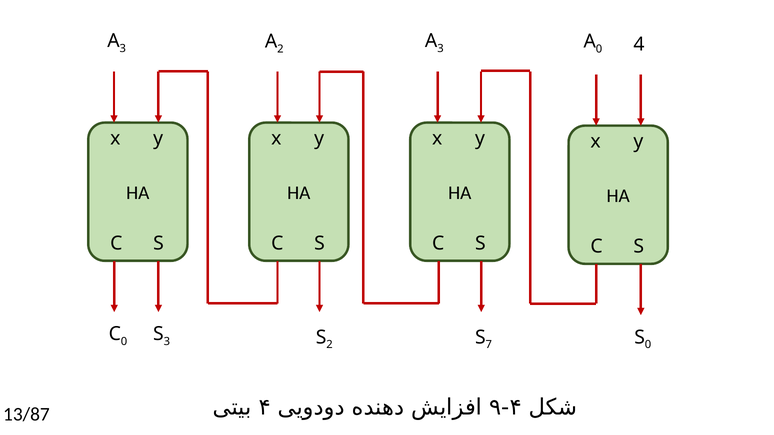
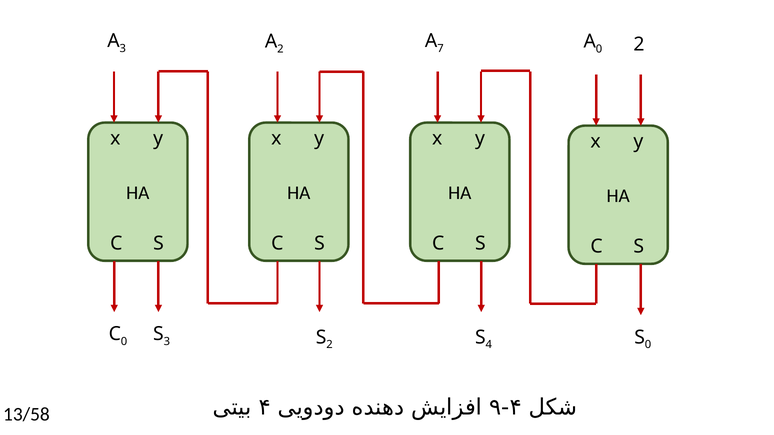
3: 3 -> 7 (440, 48)
4: 4 -> 2 (639, 44)
7: 7 -> 4 (489, 345)
13/87: 13/87 -> 13/58 (26, 415)
